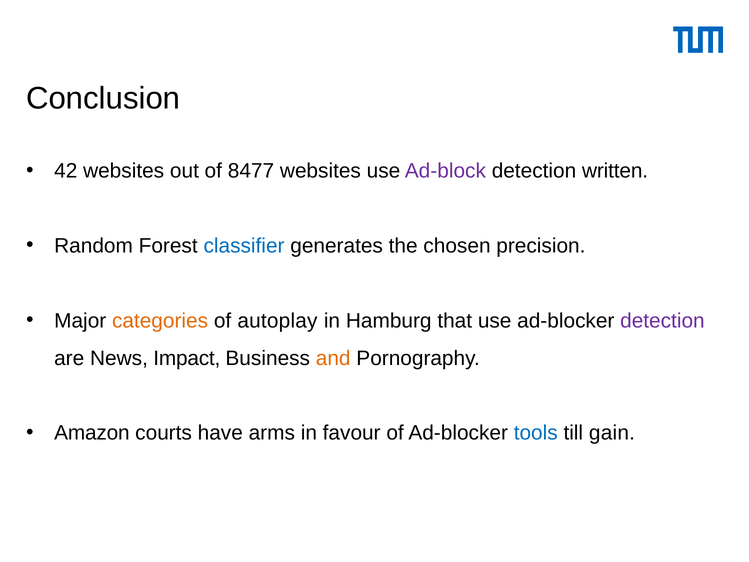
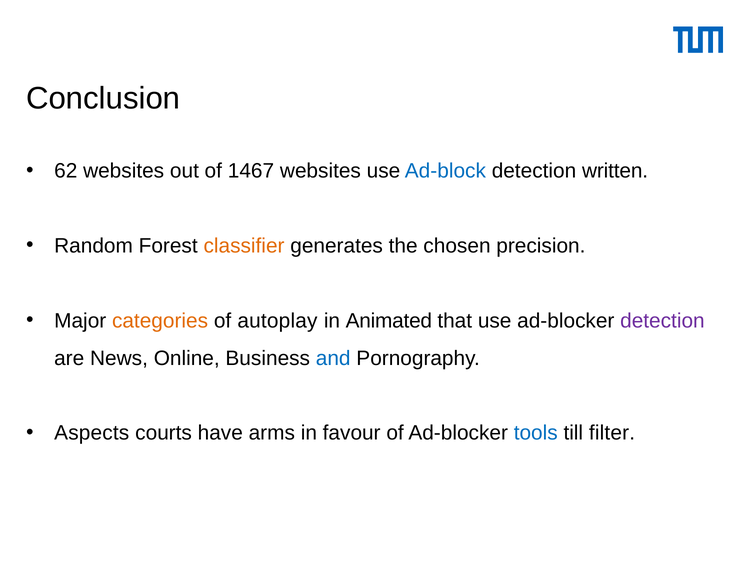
42: 42 -> 62 (66, 171)
8477: 8477 -> 1467 (251, 171)
Ad-block colour: purple -> blue (445, 171)
classifier colour: blue -> orange (244, 246)
Hamburg: Hamburg -> Animated (389, 321)
Impact: Impact -> Online (187, 358)
and colour: orange -> blue (333, 358)
Amazon: Amazon -> Aspects (92, 433)
gain: gain -> filter (612, 433)
